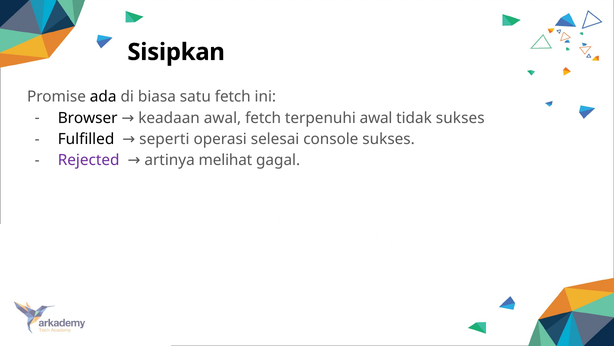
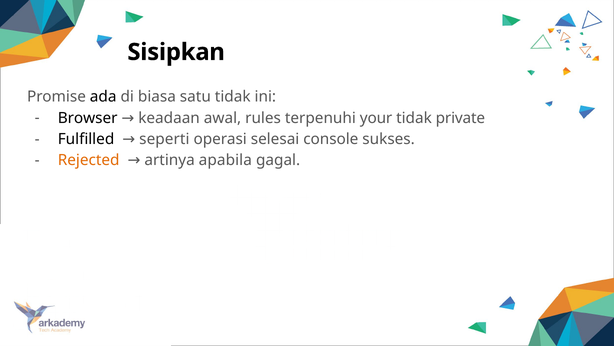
satu fetch: fetch -> tidak (233, 97)
awal fetch: fetch -> rules (263, 118)
terpenuhi awal: awal -> your (376, 118)
tidak sukses: sukses -> private (460, 118)
Rejected colour: purple -> orange (89, 160)
melihat: melihat -> apabila (225, 160)
